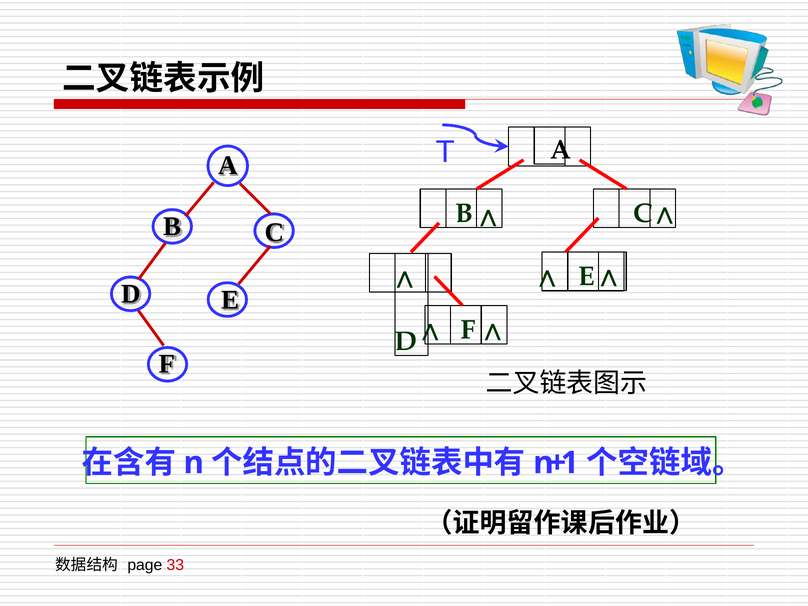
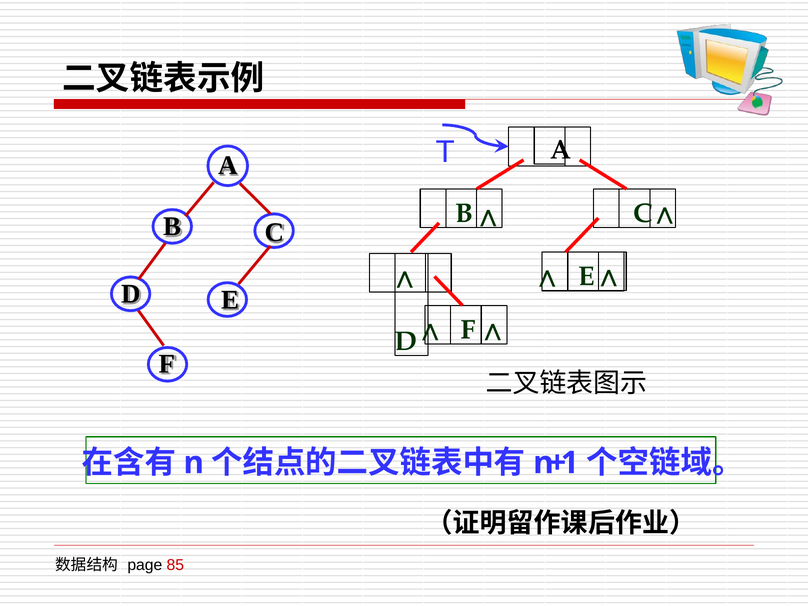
33: 33 -> 85 (175, 565)
